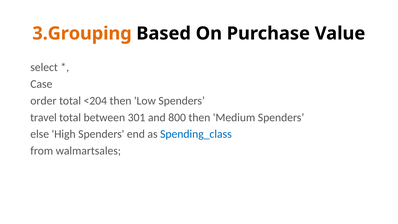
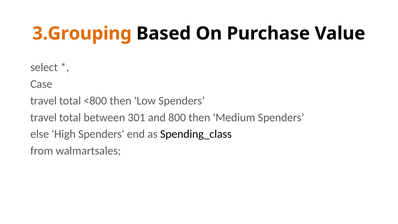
order: order -> travel (43, 101)
<204: <204 -> <800 (95, 101)
Spending_class colour: blue -> black (196, 134)
